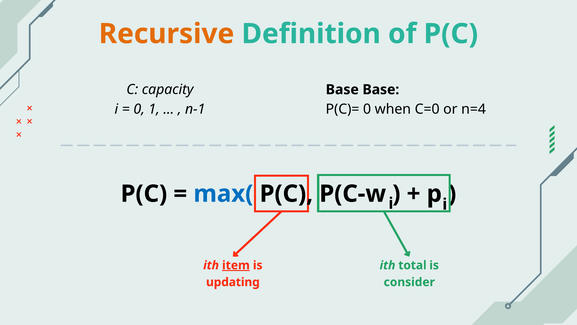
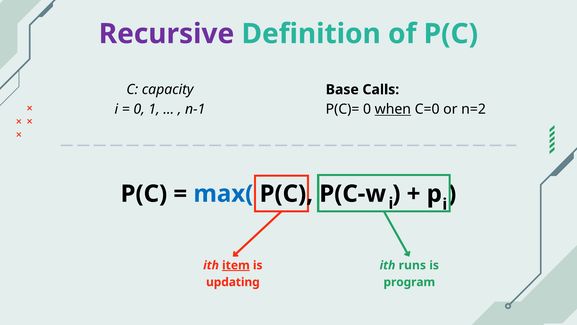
Recursive colour: orange -> purple (166, 34)
Base Base: Base -> Calls (381, 89)
when underline: none -> present (393, 109)
n=4: n=4 -> n=2 (474, 109)
total: total -> runs (412, 265)
consider: consider -> program (409, 282)
